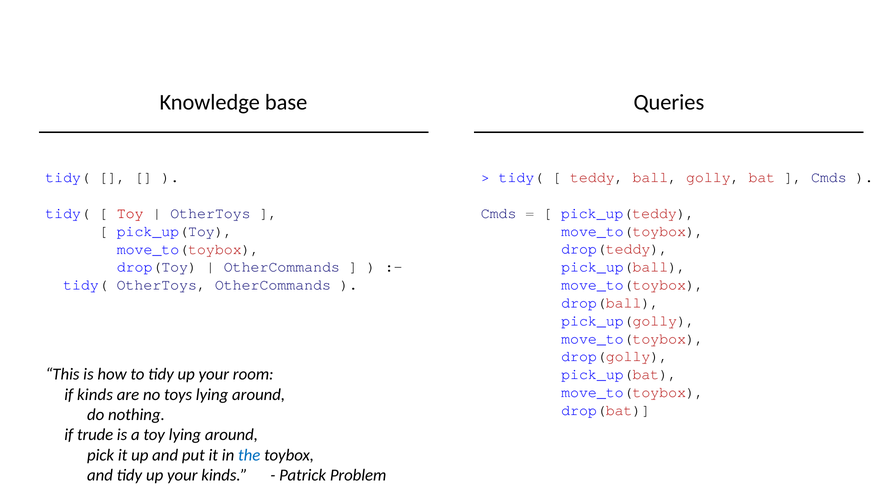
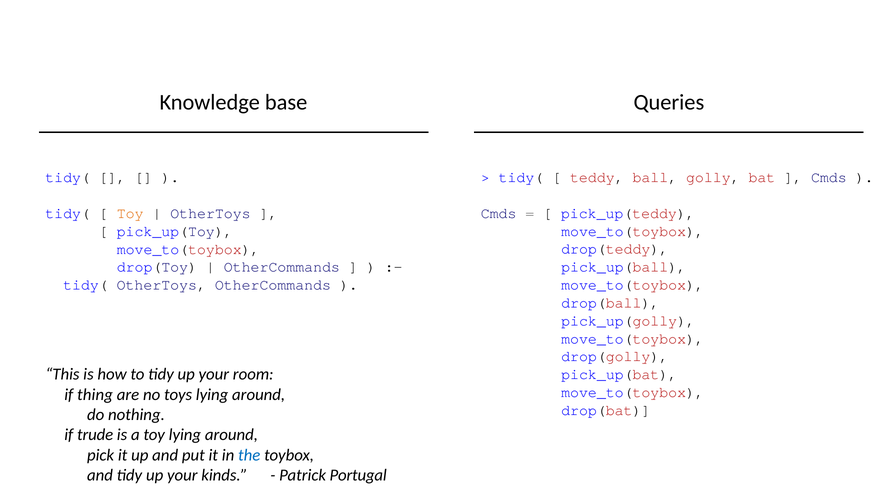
Toy colour: red -> orange (130, 213)
if kinds: kinds -> thing (95, 394)
Problem: Problem -> Portugal (358, 475)
